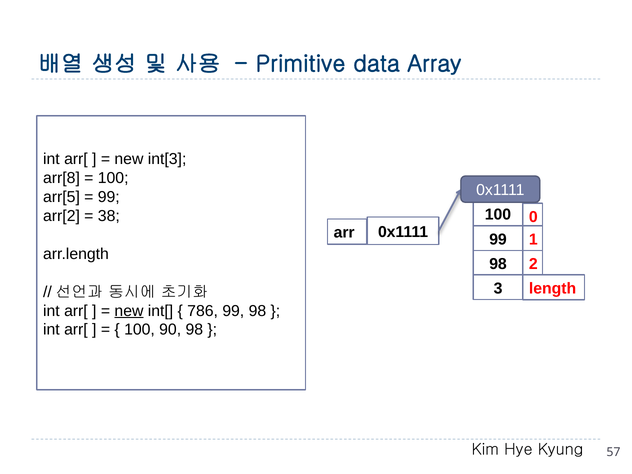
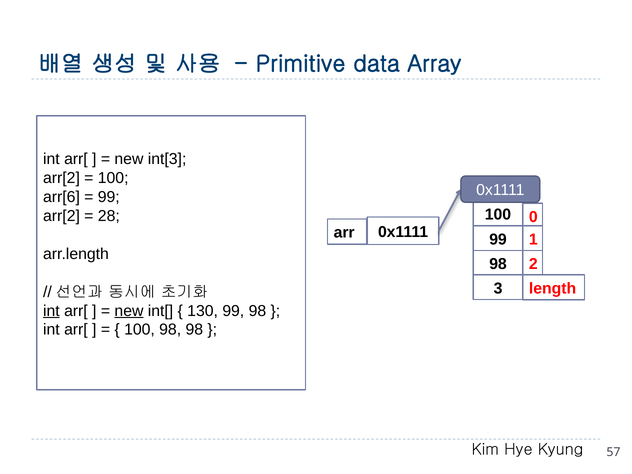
arr[8: arr[8 -> arr[2 (61, 178)
arr[5: arr[5 -> arr[6 (61, 197)
38: 38 -> 28 (109, 216)
int underline: none -> present (51, 311)
786: 786 -> 130 (203, 311)
100 90: 90 -> 98 (170, 330)
